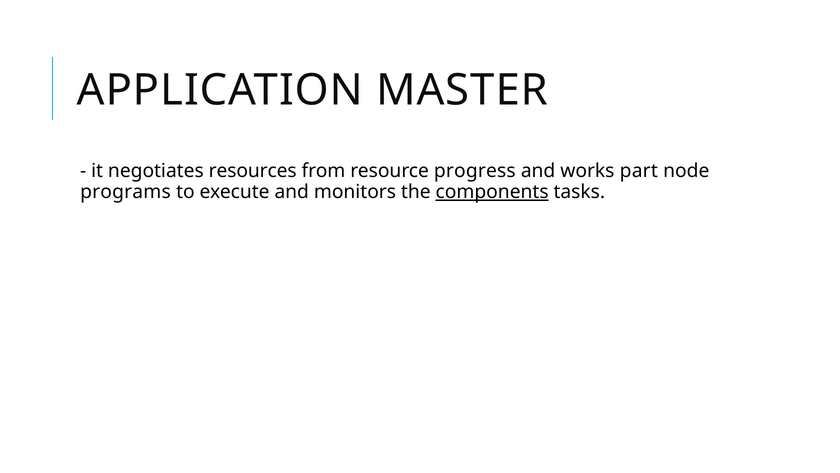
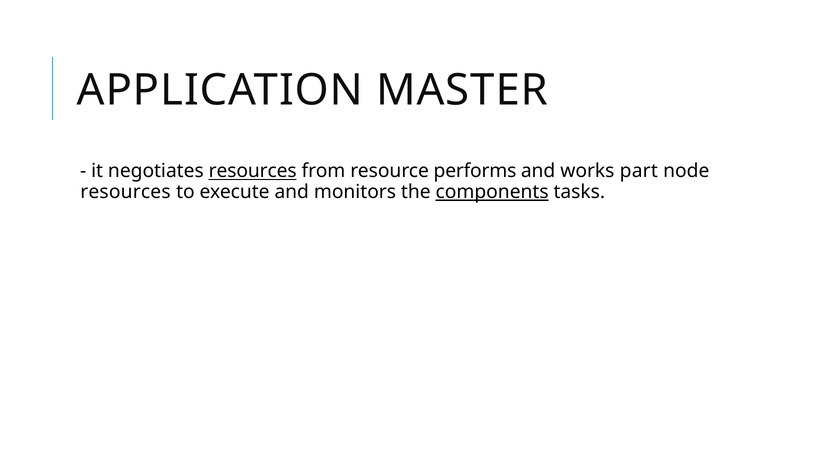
resources underline: none -> present (253, 171)
progress: progress -> performs (475, 171)
programs: programs -> resources (125, 192)
